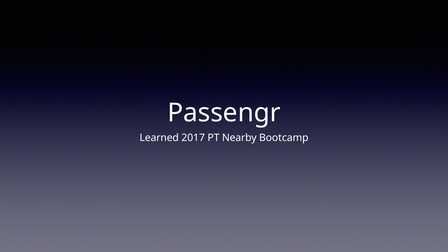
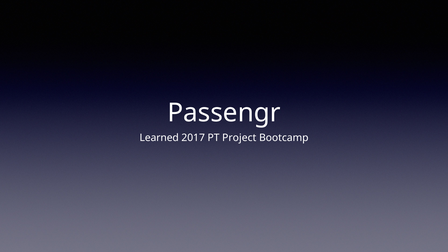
Nearby: Nearby -> Project (239, 138)
